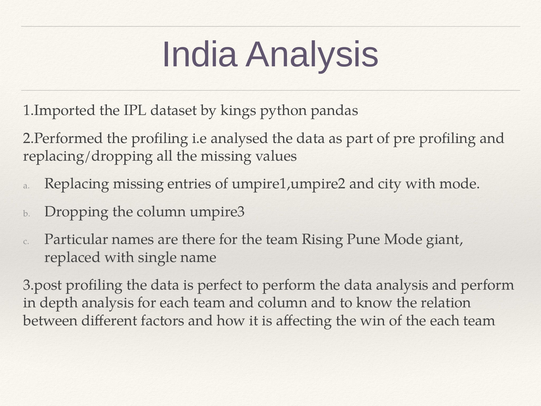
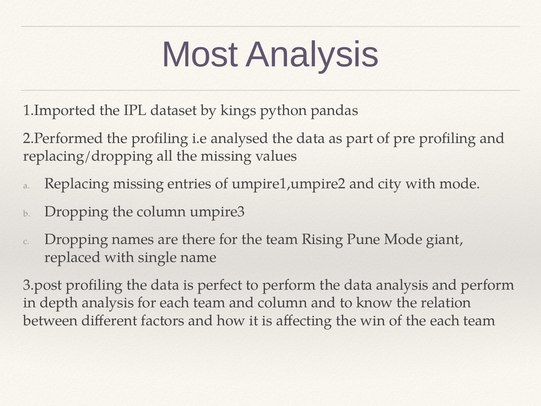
India: India -> Most (200, 55)
Particular: Particular -> Dropping (76, 239)
